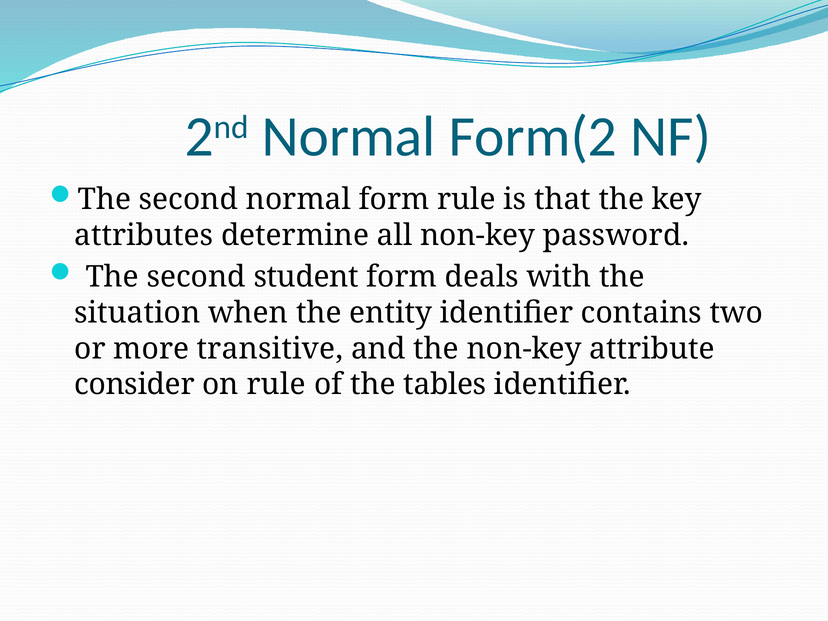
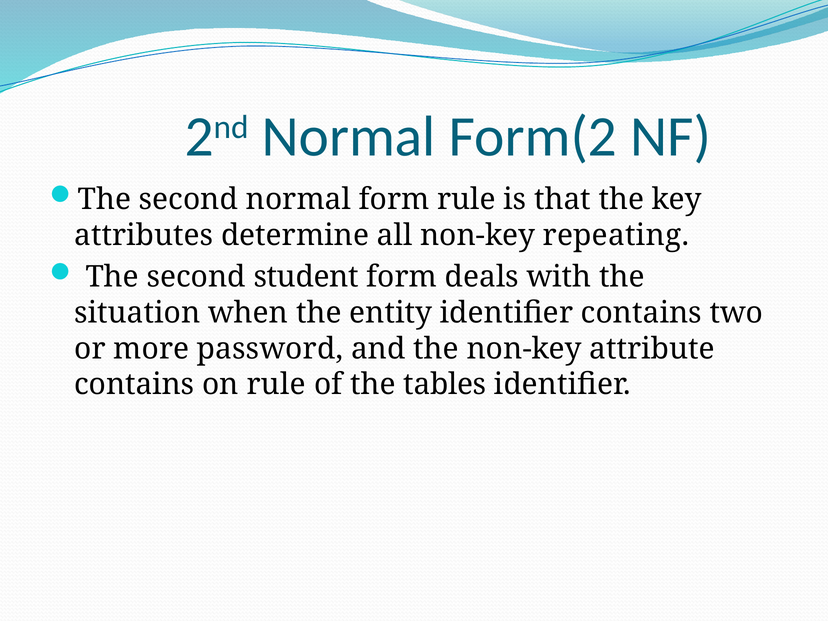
password: password -> repeating (616, 235)
transitive: transitive -> password (270, 349)
consider: consider -> contains (134, 385)
